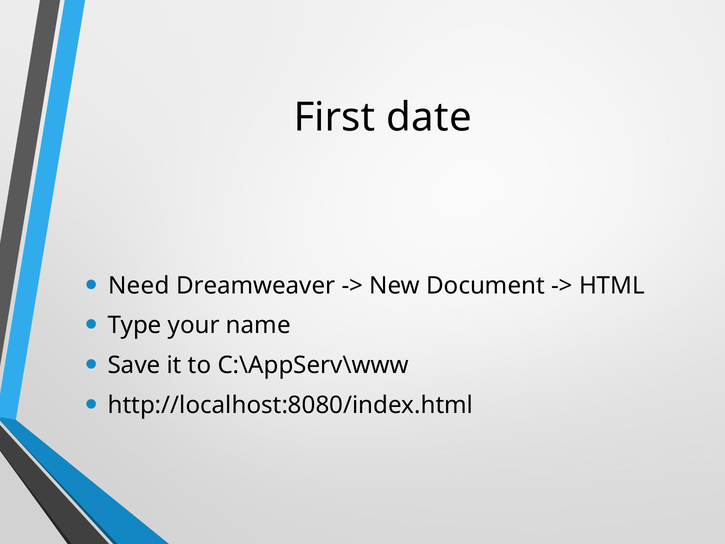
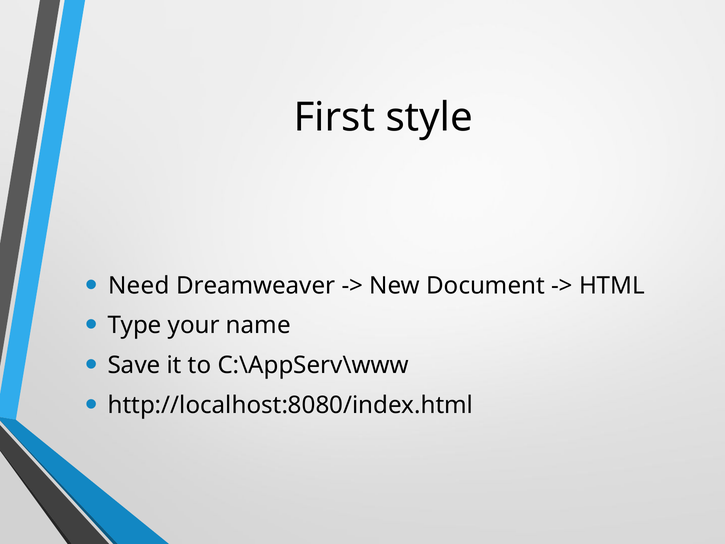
date: date -> style (429, 118)
